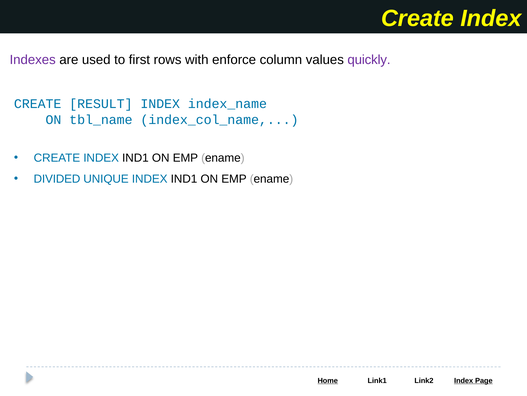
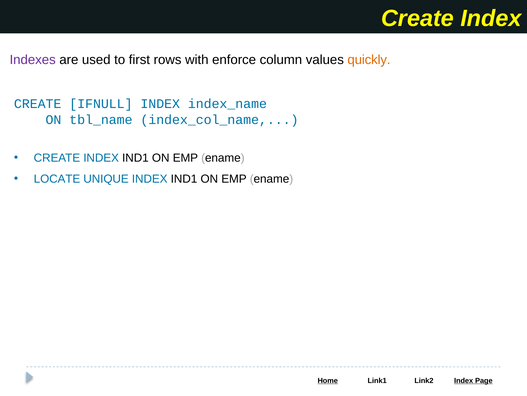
quickly colour: purple -> orange (369, 60)
RESULT: RESULT -> IFNULL (101, 104)
DIVIDED: DIVIDED -> LOCATE (57, 179)
